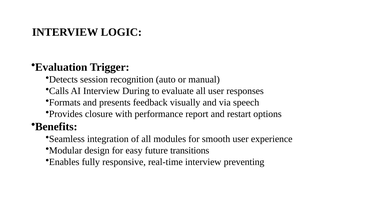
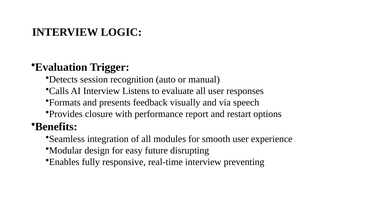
During: During -> Listens (136, 91)
transitions: transitions -> disrupting (190, 150)
